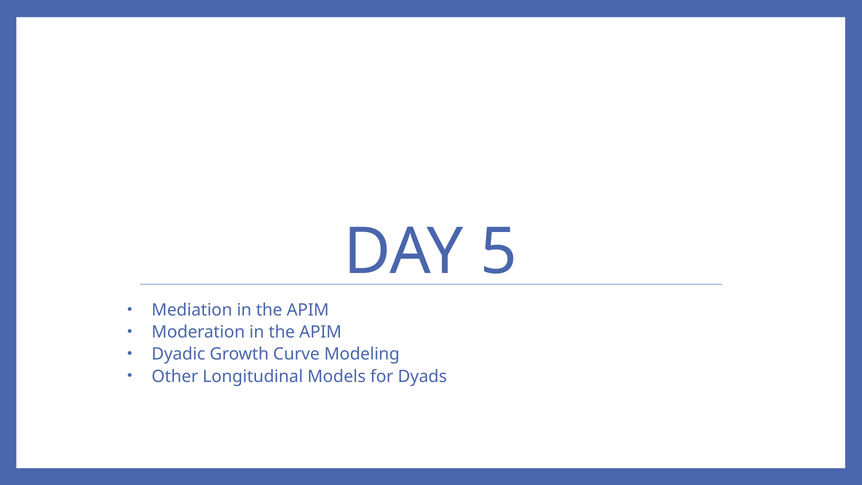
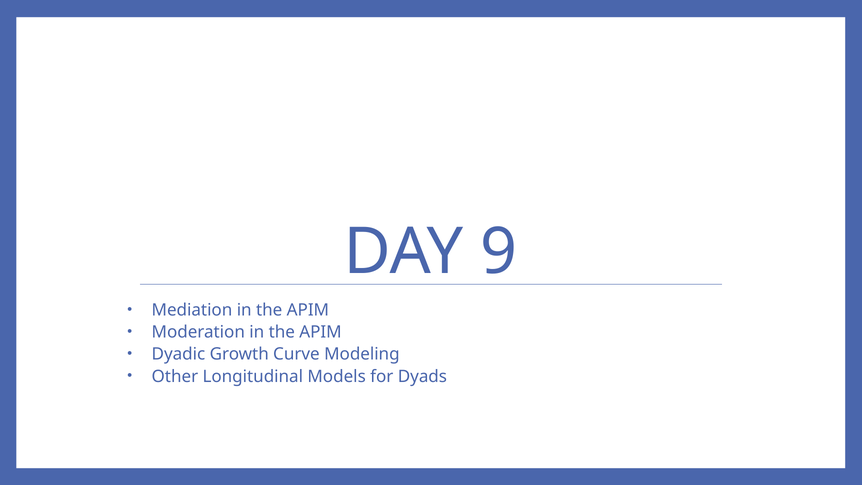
5: 5 -> 9 (499, 252)
